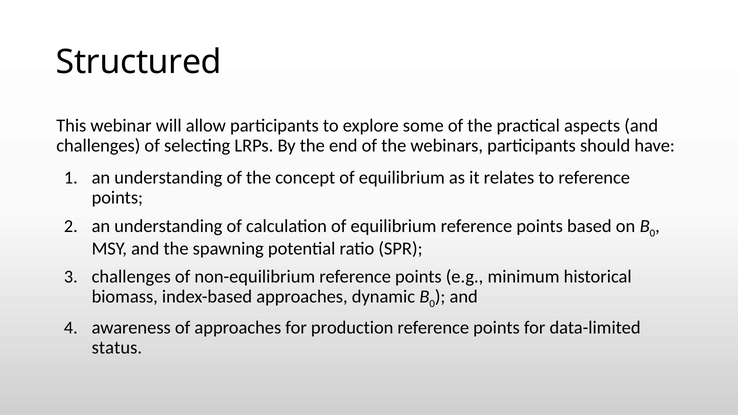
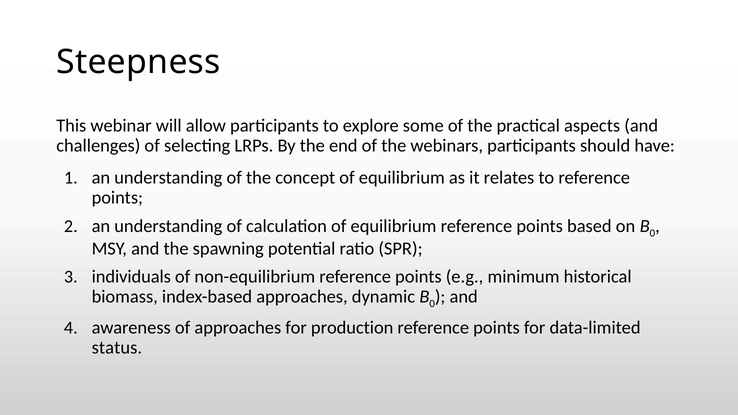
Structured: Structured -> Steepness (138, 62)
challenges: challenges -> individuals (131, 277)
